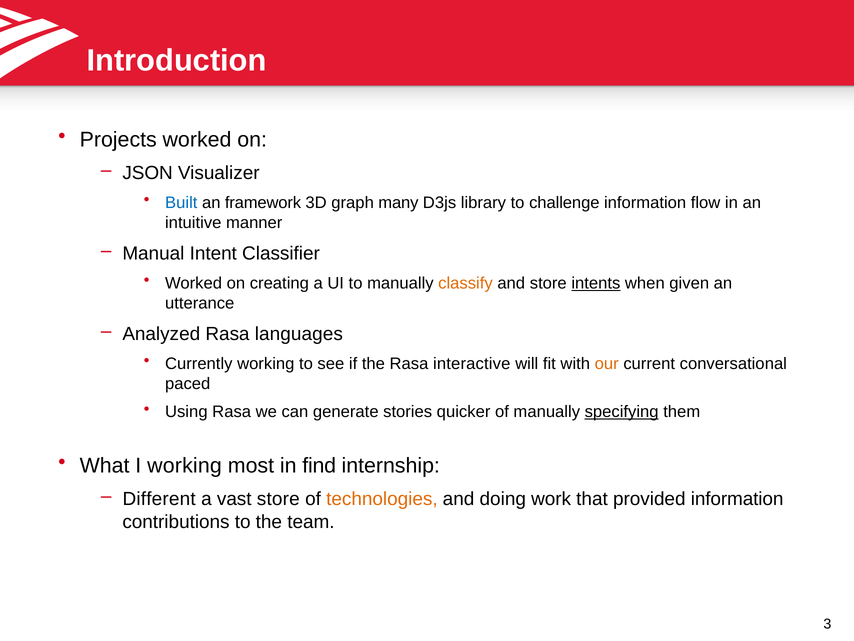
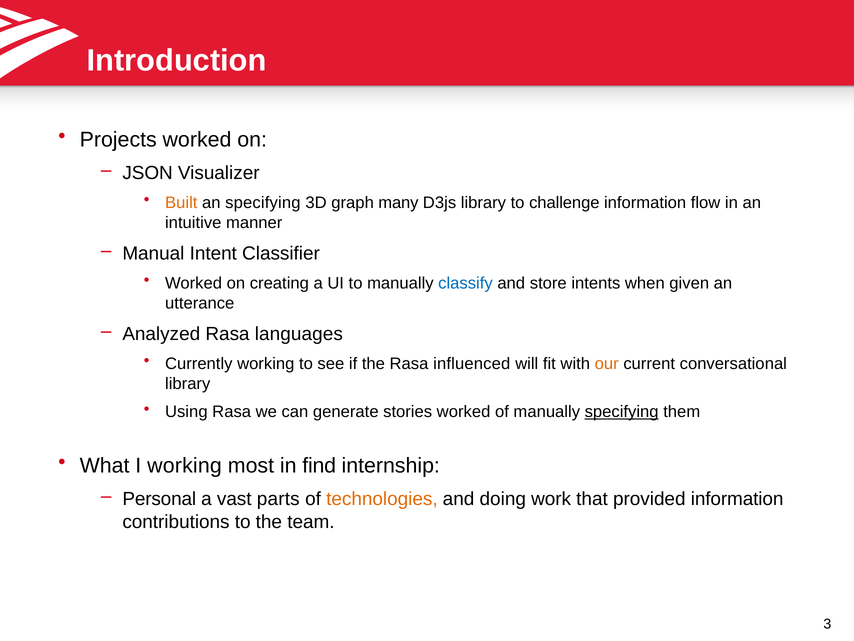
Built colour: blue -> orange (181, 203)
an framework: framework -> specifying (263, 203)
classify colour: orange -> blue (465, 283)
intents underline: present -> none (596, 283)
interactive: interactive -> influenced (472, 363)
paced: paced -> library (188, 383)
stories quicker: quicker -> worked (464, 412)
Different: Different -> Personal (159, 499)
vast store: store -> parts (278, 499)
